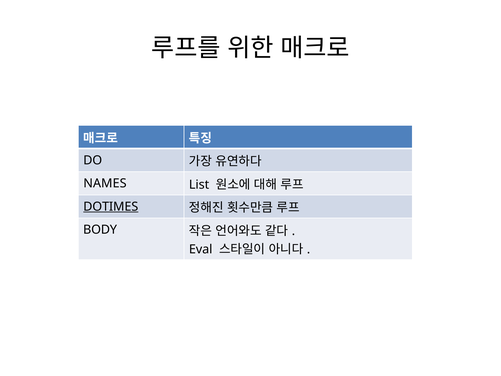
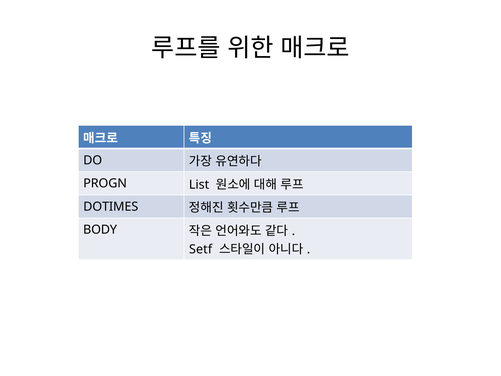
NAMES: NAMES -> PROGN (105, 183)
DOTIMES underline: present -> none (111, 207)
Eval: Eval -> Setf (201, 249)
